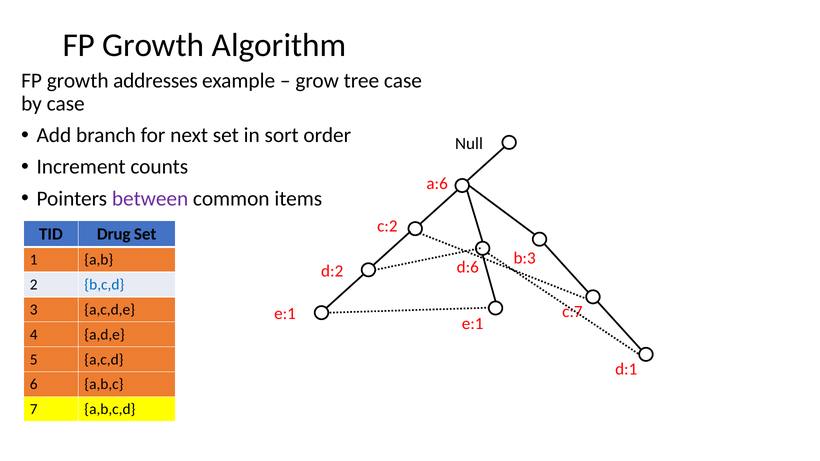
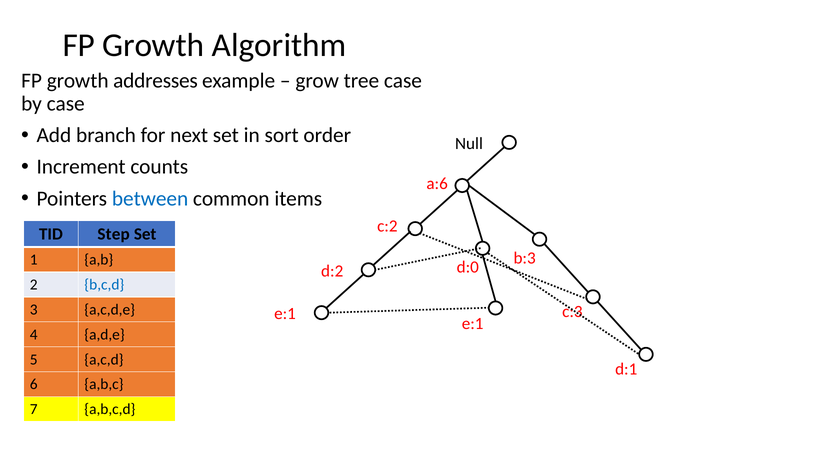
between colour: purple -> blue (150, 199)
Drug: Drug -> Step (114, 234)
d:6: d:6 -> d:0 (468, 267)
c:7: c:7 -> c:3 (572, 312)
